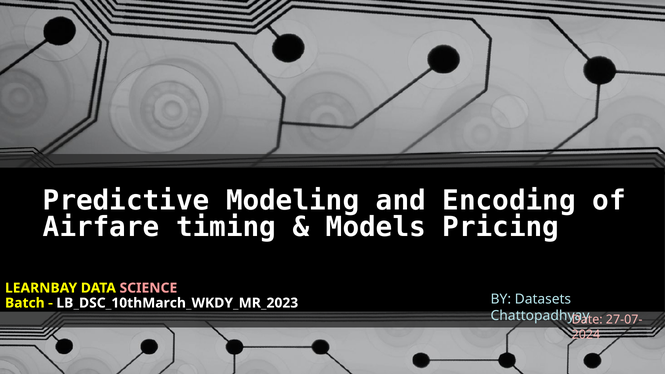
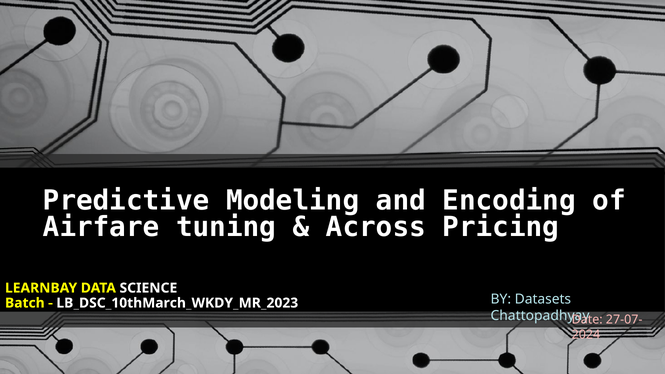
timing: timing -> tuning (226, 227)
Models: Models -> Across (376, 227)
SCIENCE colour: pink -> white (148, 288)
